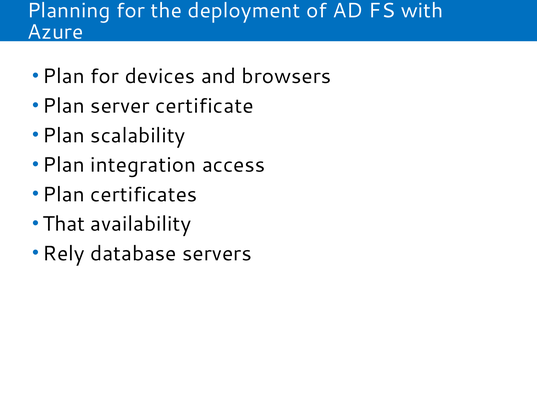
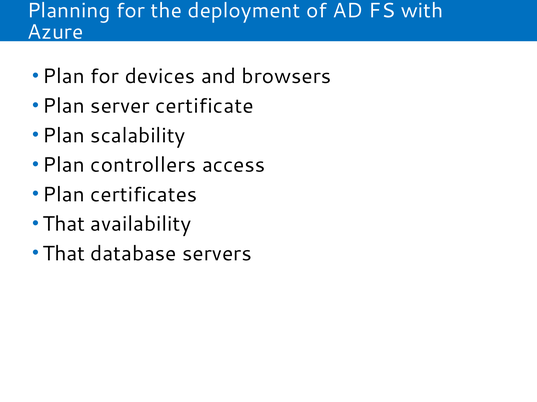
integration: integration -> controllers (143, 165)
Rely: Rely -> That (64, 254)
